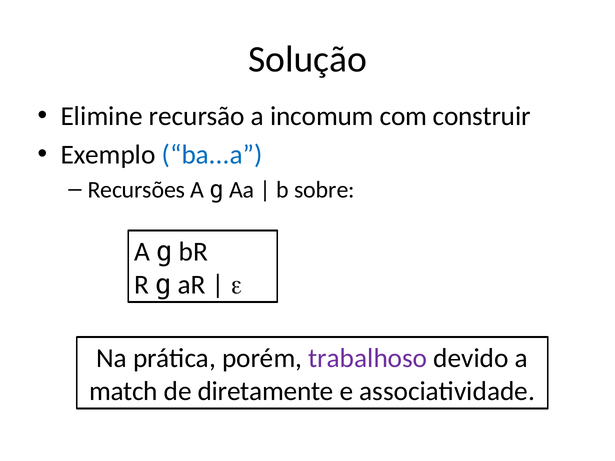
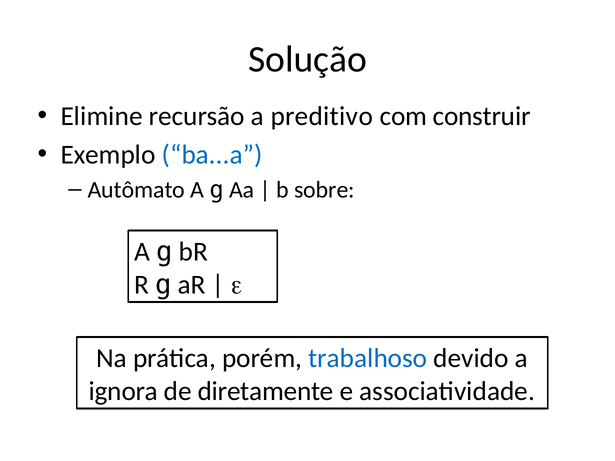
incomum: incomum -> preditivo (322, 116)
Recursões: Recursões -> Autômato (136, 190)
trabalhoso colour: purple -> blue (368, 358)
match: match -> ignora (123, 391)
